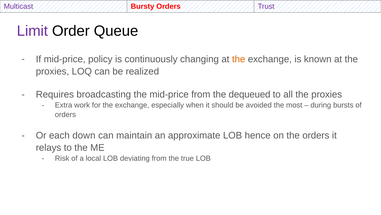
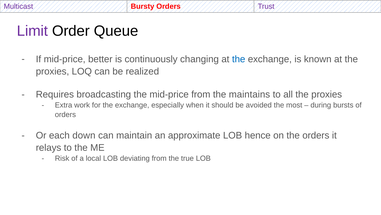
policy: policy -> better (100, 59)
the colour: orange -> blue (239, 59)
dequeued: dequeued -> maintains (249, 94)
